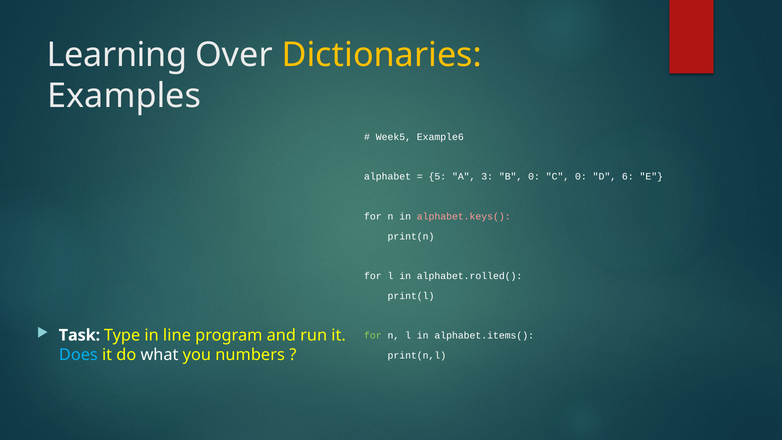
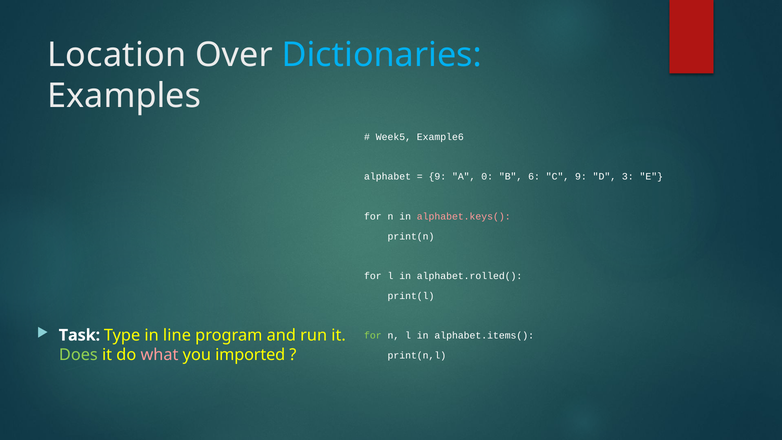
Learning: Learning -> Location (117, 55)
Dictionaries colour: yellow -> light blue (382, 55)
5: 5 -> 9 (437, 177)
3: 3 -> 0 (487, 177)
B 0: 0 -> 6 (534, 177)
C 0: 0 -> 9 (581, 177)
6: 6 -> 3 (628, 177)
Does colour: light blue -> light green (78, 355)
what colour: white -> pink (159, 355)
numbers: numbers -> imported (250, 355)
